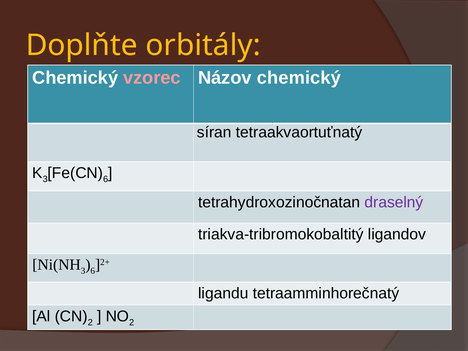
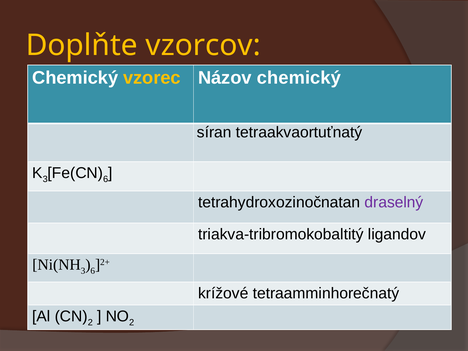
orbitály: orbitály -> vzorcov (203, 45)
vzorec colour: pink -> yellow (152, 78)
ligandu: ligandu -> krížové (223, 293)
